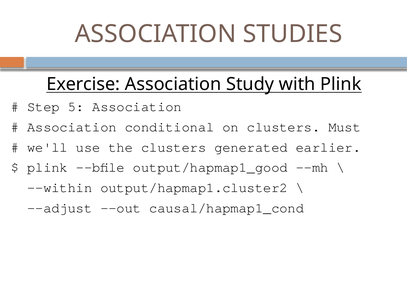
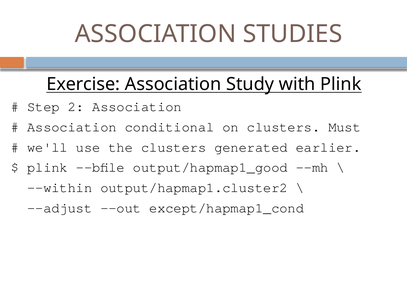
5: 5 -> 2 (76, 107)
causal/hapmap1_cond: causal/hapmap1_cond -> except/hapmap1_cond (227, 208)
